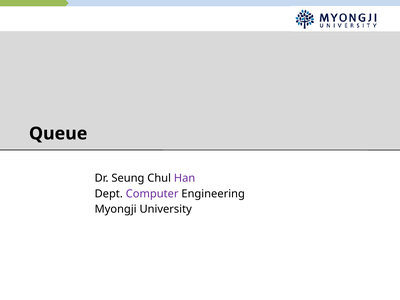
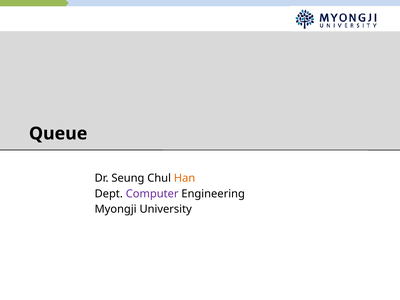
Han colour: purple -> orange (185, 178)
